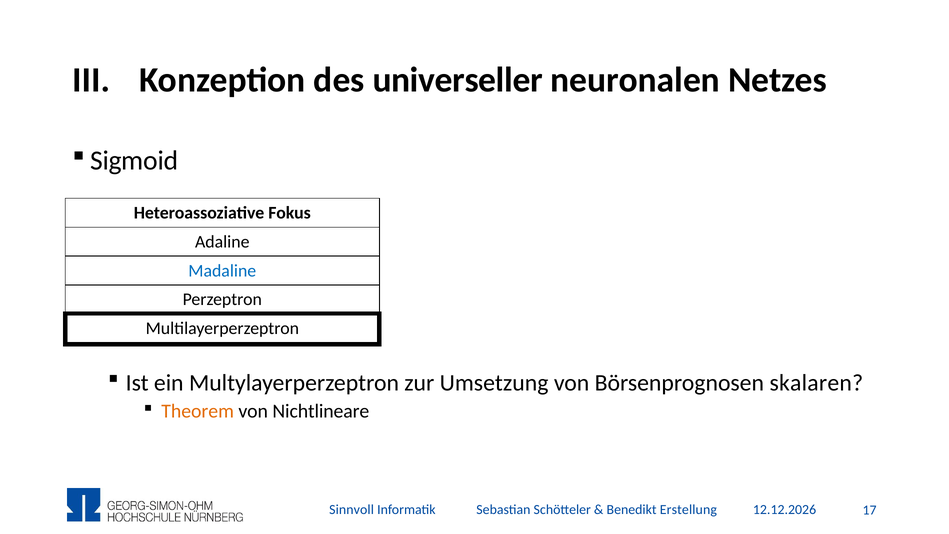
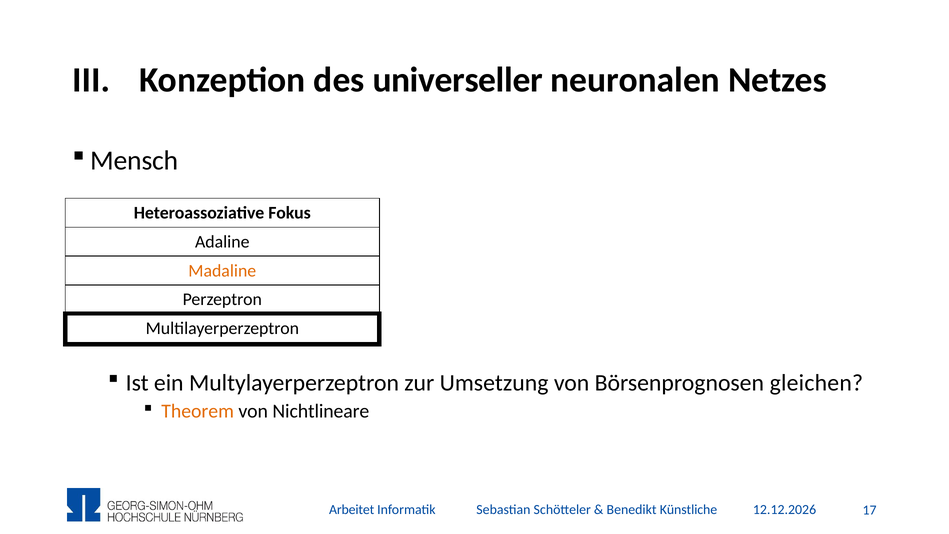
Sigmoid: Sigmoid -> Mensch (134, 160)
Madaline colour: blue -> orange (222, 271)
skalaren: skalaren -> gleichen (816, 383)
Sinnvoll: Sinnvoll -> Arbeitet (352, 510)
Erstellung: Erstellung -> Künstliche (688, 510)
